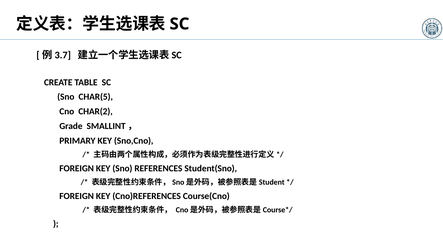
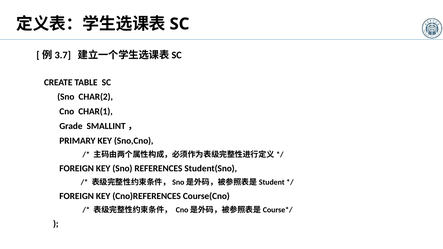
CHAR(5: CHAR(5 -> CHAR(2 (96, 97)
CHAR(2: CHAR(2 -> CHAR(1 (96, 112)
